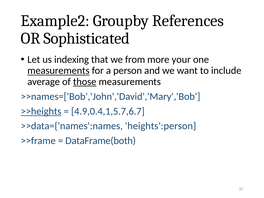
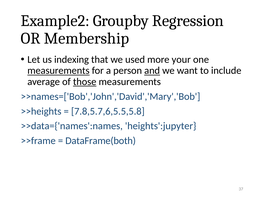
References: References -> Regression (188, 21)
Sophisticated: Sophisticated -> Membership (86, 38)
from: from -> used (135, 60)
and underline: none -> present (152, 71)
>>heights underline: present -> none (41, 111)
4.9,0.4,1,5.7,6.7: 4.9,0.4,1,5.7,6.7 -> 7.8,5.7,6,5.5,5.8 (108, 111)
heights':person: heights':person -> heights':jupyter (161, 126)
